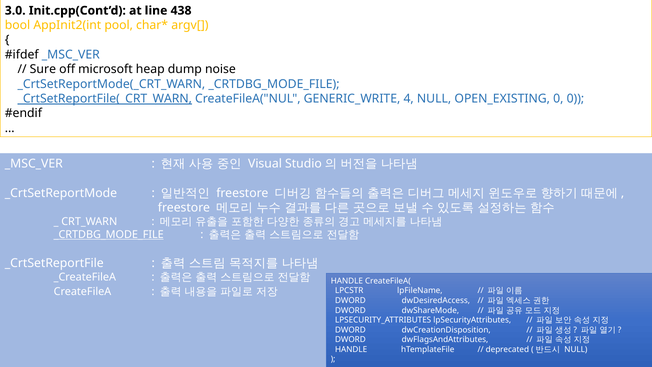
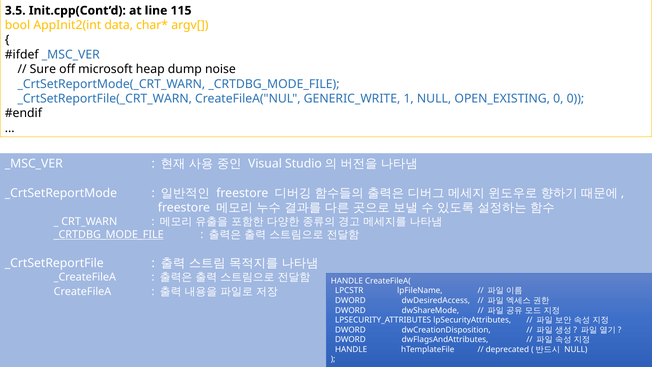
3.0: 3.0 -> 3.5 (15, 11)
438: 438 -> 115 (181, 11)
pool: pool -> data (119, 25)
_CrtSetReportFile(_CRT_WARN underline: present -> none (105, 99)
4: 4 -> 1 (409, 99)
